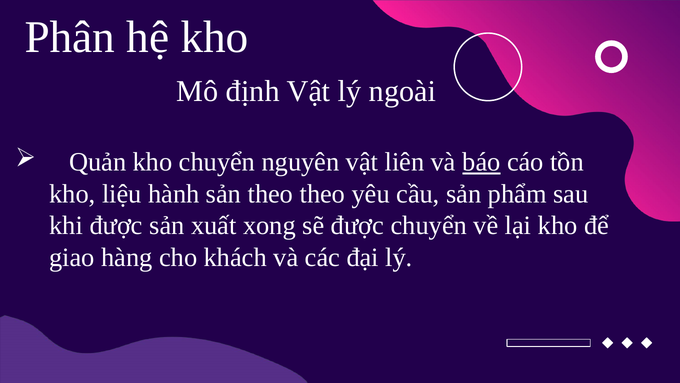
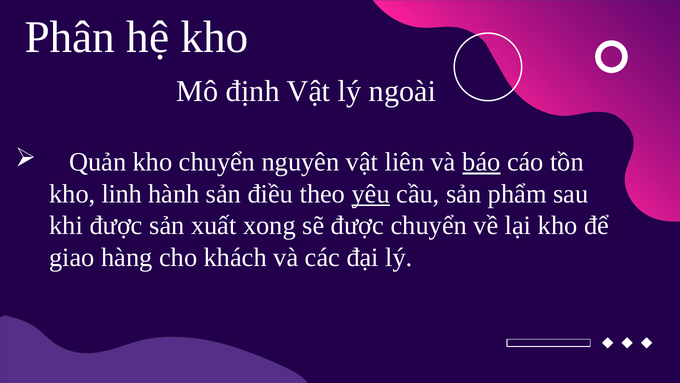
liệu: liệu -> linh (122, 194)
sản theo: theo -> điều (270, 194)
yêu underline: none -> present (371, 194)
